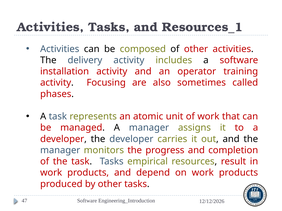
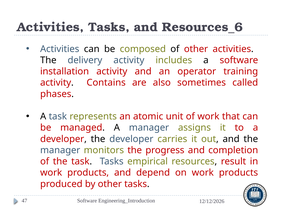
Resources_1: Resources_1 -> Resources_6 (202, 27)
Focusing: Focusing -> Contains (106, 83)
